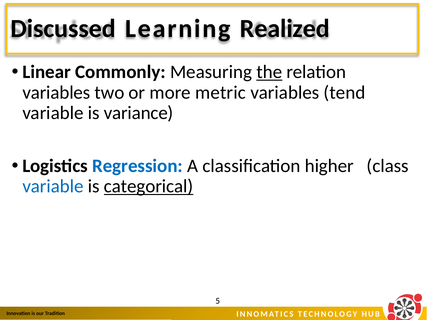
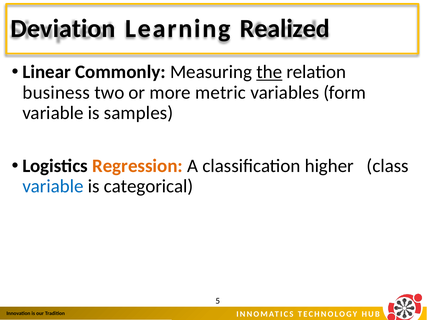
Discussed: Discussed -> Deviation (63, 29)
variables: variables -> business (56, 93)
tend: tend -> form (345, 93)
variance: variance -> samples (139, 113)
Regression colour: blue -> orange (137, 166)
categorical underline: present -> none (149, 187)
